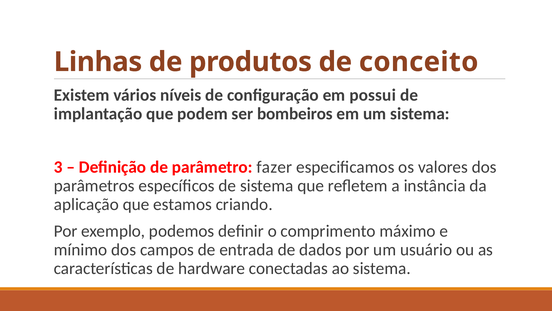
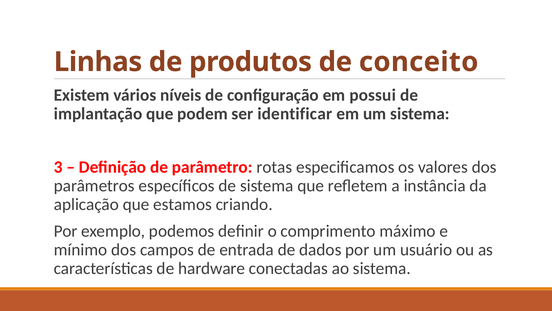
bombeiros: bombeiros -> identificar (295, 113)
fazer: fazer -> rotas (274, 167)
